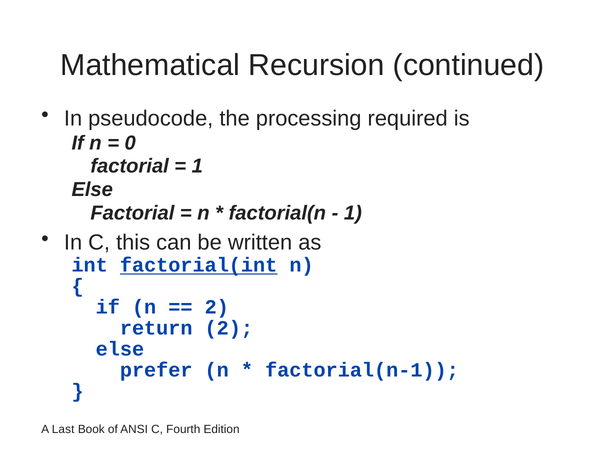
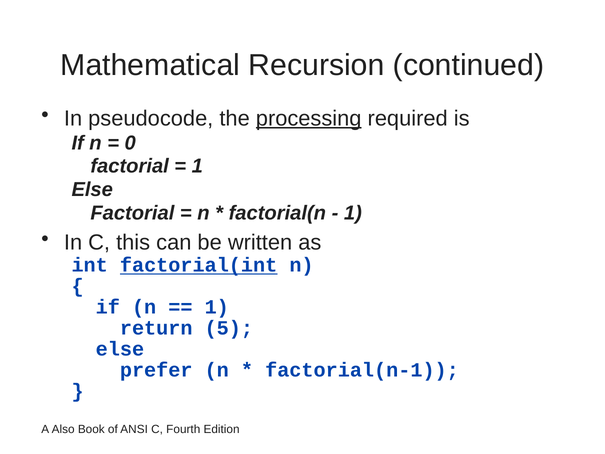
processing underline: none -> present (309, 118)
2: 2 -> 1 (217, 307)
return 2: 2 -> 5 (229, 328)
Last: Last -> Also (63, 429)
